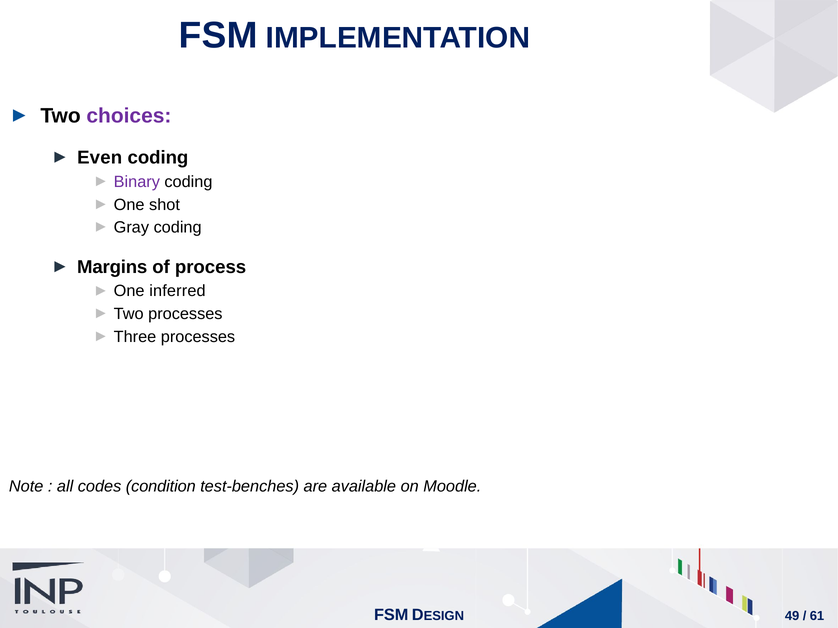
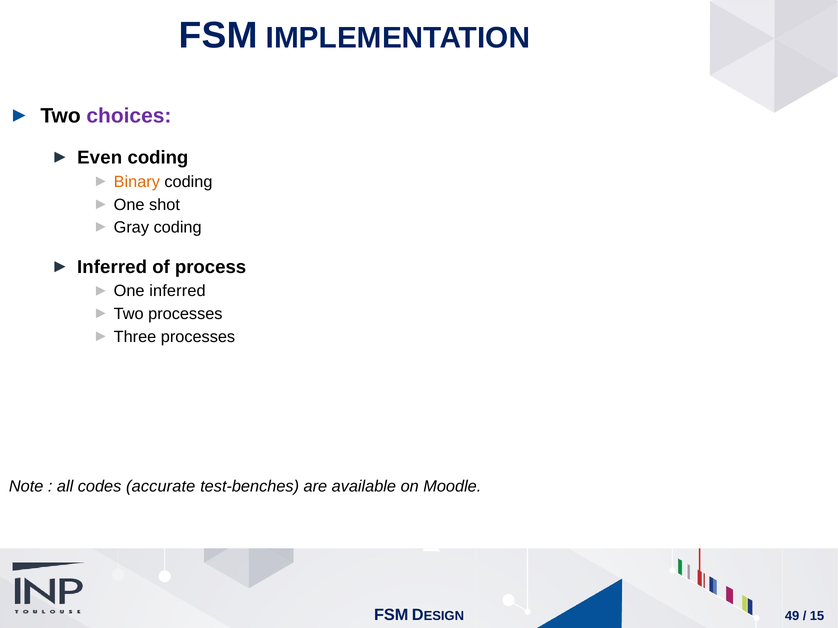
Binary colour: purple -> orange (137, 182)
Margins: Margins -> Inferred (112, 267)
condition: condition -> accurate (161, 487)
61: 61 -> 15 (817, 616)
